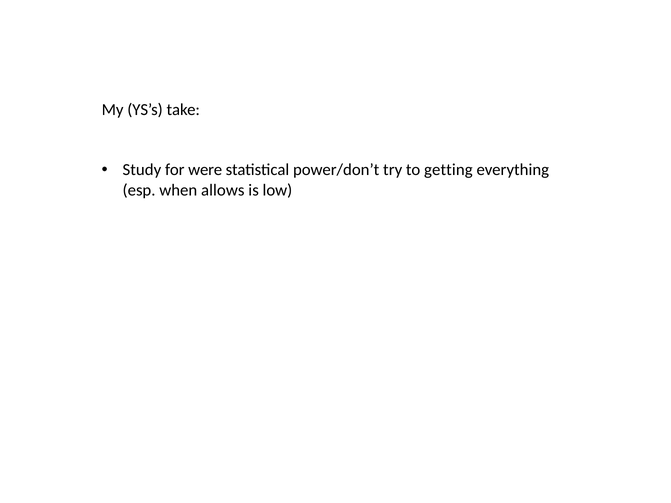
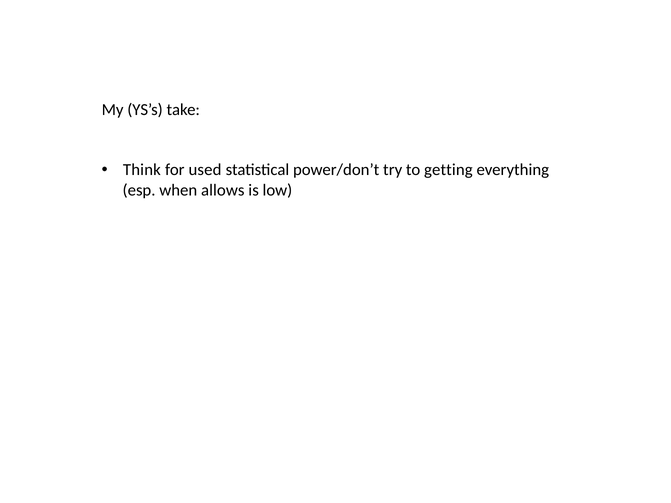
Study: Study -> Think (142, 170)
were: were -> used (205, 170)
